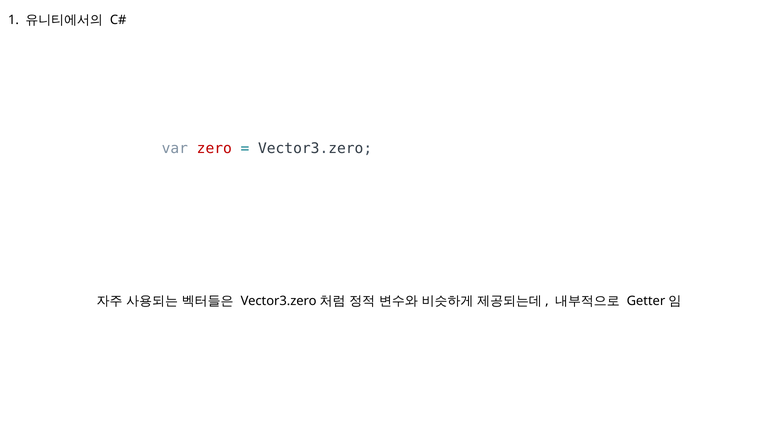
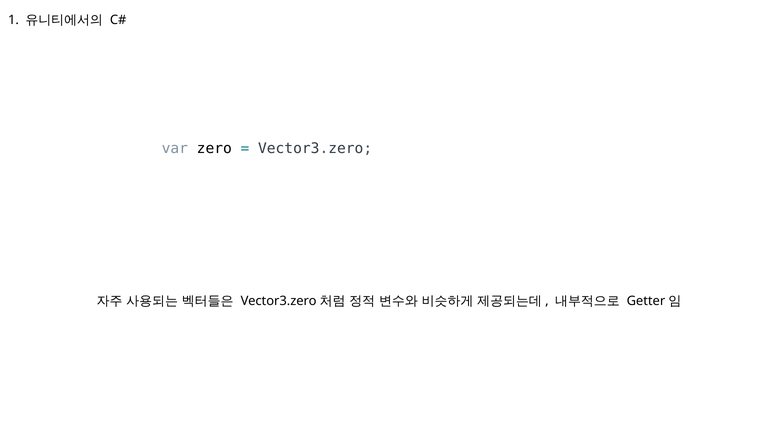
zero colour: red -> black (214, 149)
